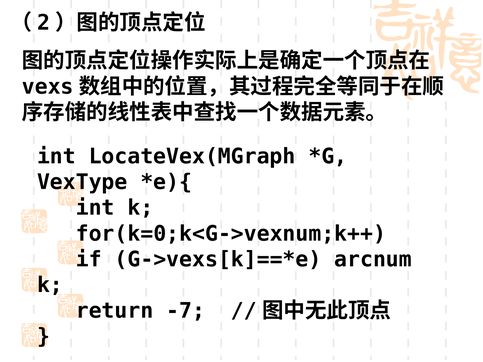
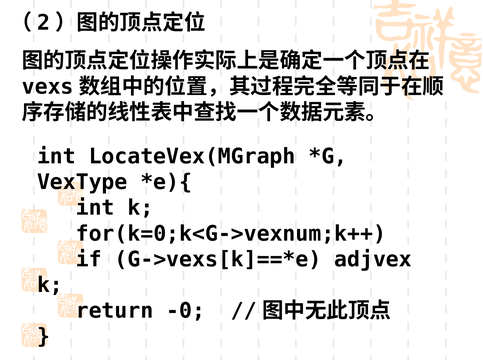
arcnum: arcnum -> adjvex (373, 260)
-7: -7 -> -0 (186, 311)
